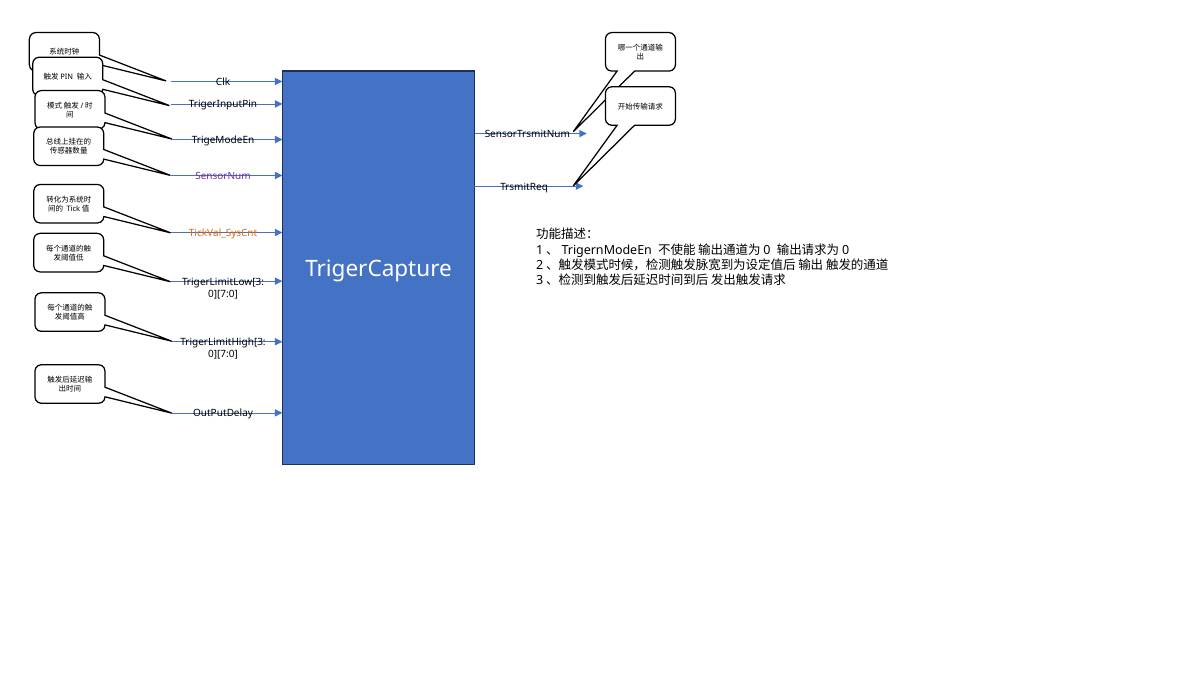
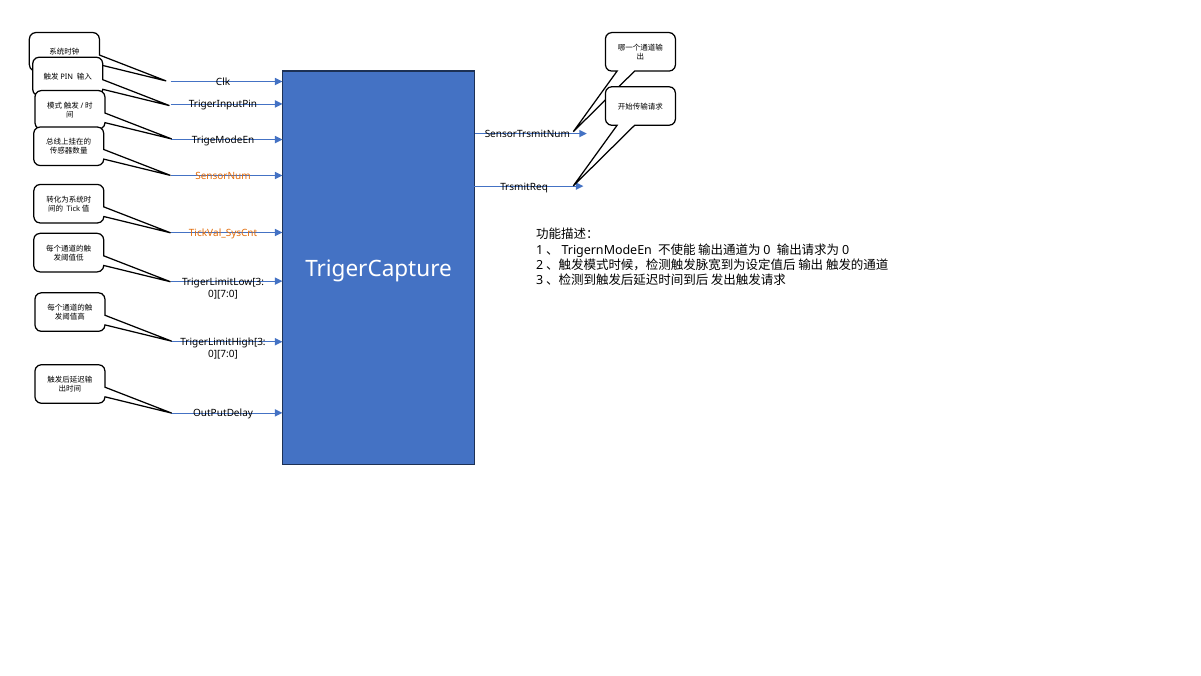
SensorNum colour: purple -> orange (223, 176)
